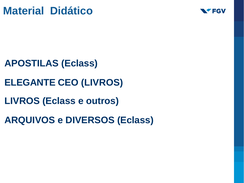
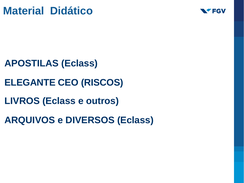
CEO LIVROS: LIVROS -> RISCOS (102, 82)
